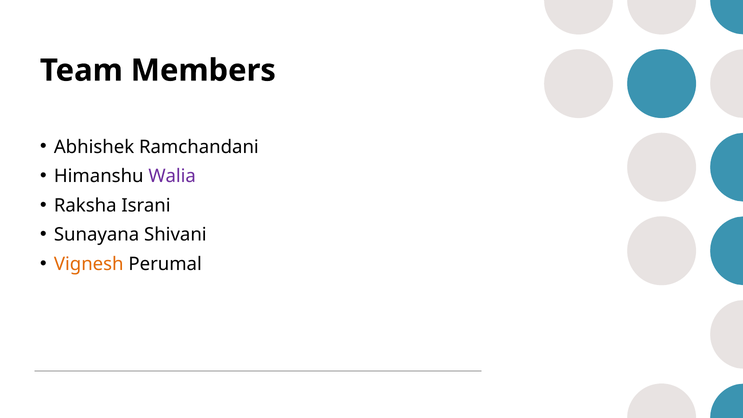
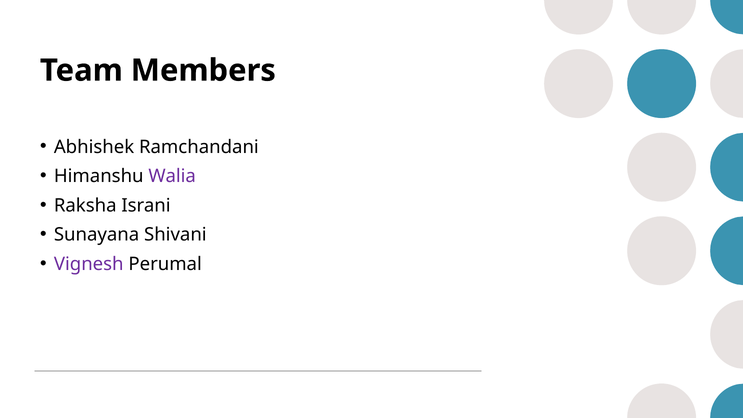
Vignesh colour: orange -> purple (89, 264)
